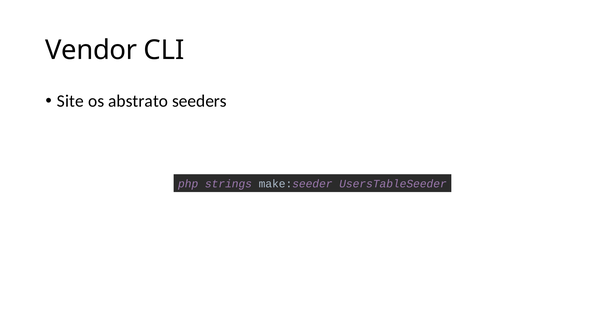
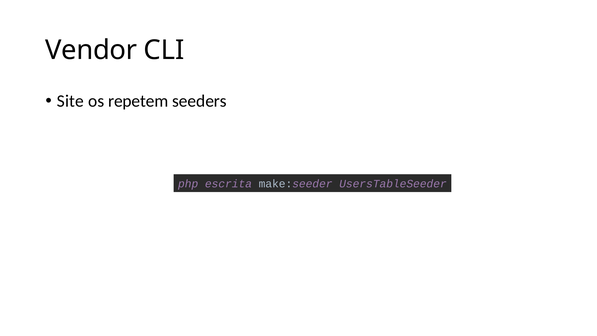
abstrato: abstrato -> repetem (138, 101)
strings: strings -> escrita (228, 184)
